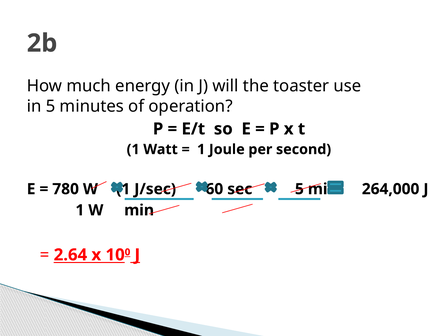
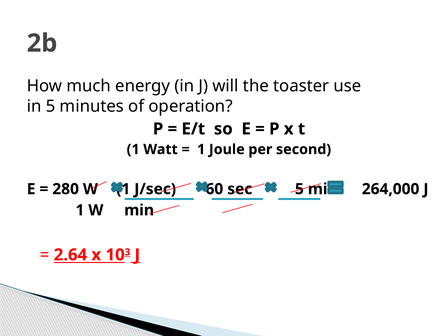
780: 780 -> 280 (66, 189)
0: 0 -> 3 (128, 252)
